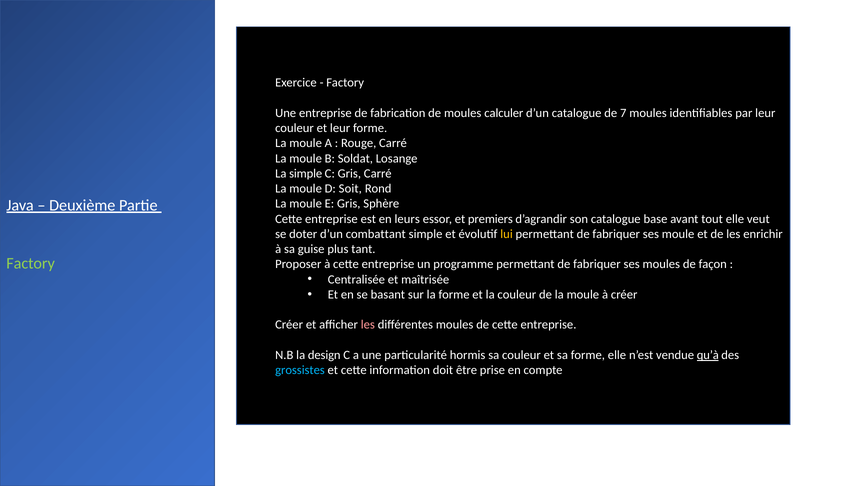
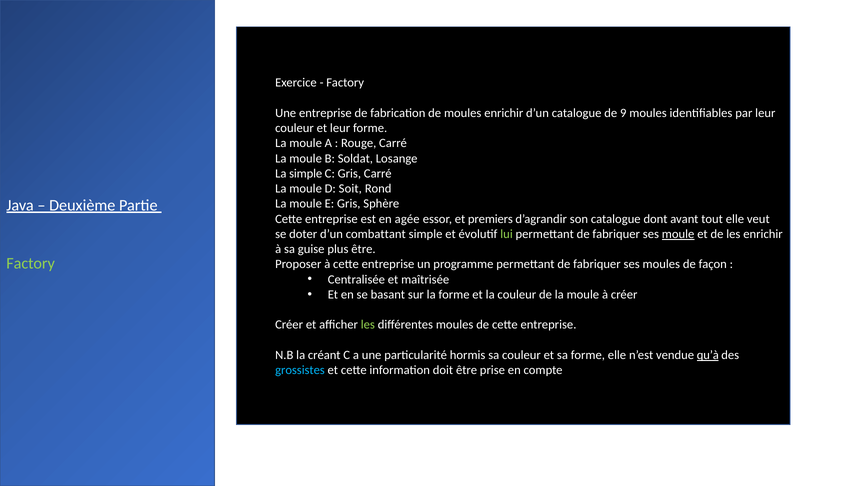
moules calculer: calculer -> enrichir (504, 113)
7: 7 -> 9 (623, 113)
leurs: leurs -> agée (407, 219)
base: base -> dont (655, 219)
lui colour: yellow -> light green (507, 234)
moule underline: none -> present (678, 234)
plus tant: tant -> être (363, 249)
les colour: pink -> light green (368, 325)
design: design -> créant (324, 355)
